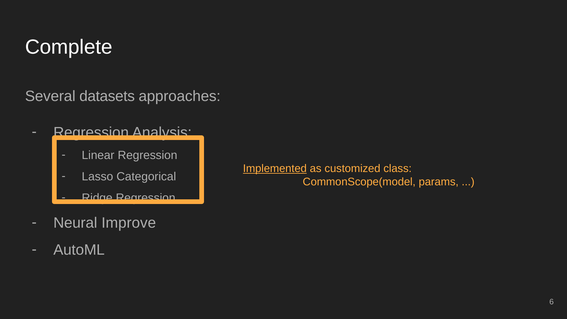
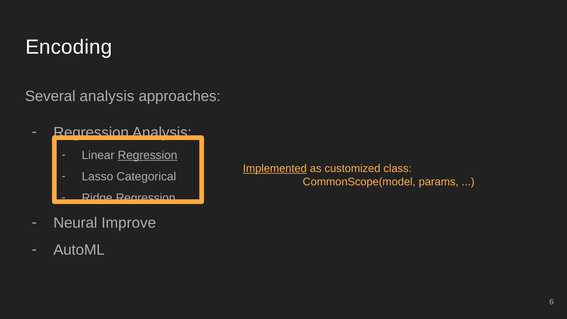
Complete: Complete -> Encoding (69, 47)
Several datasets: datasets -> analysis (107, 96)
Regression underline: none -> present (148, 155)
